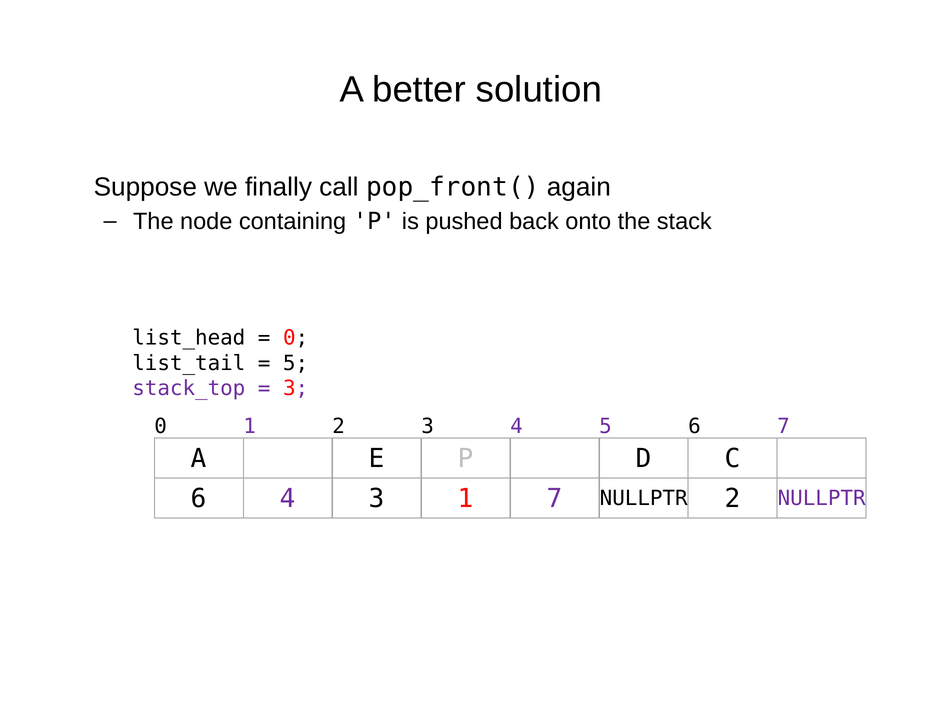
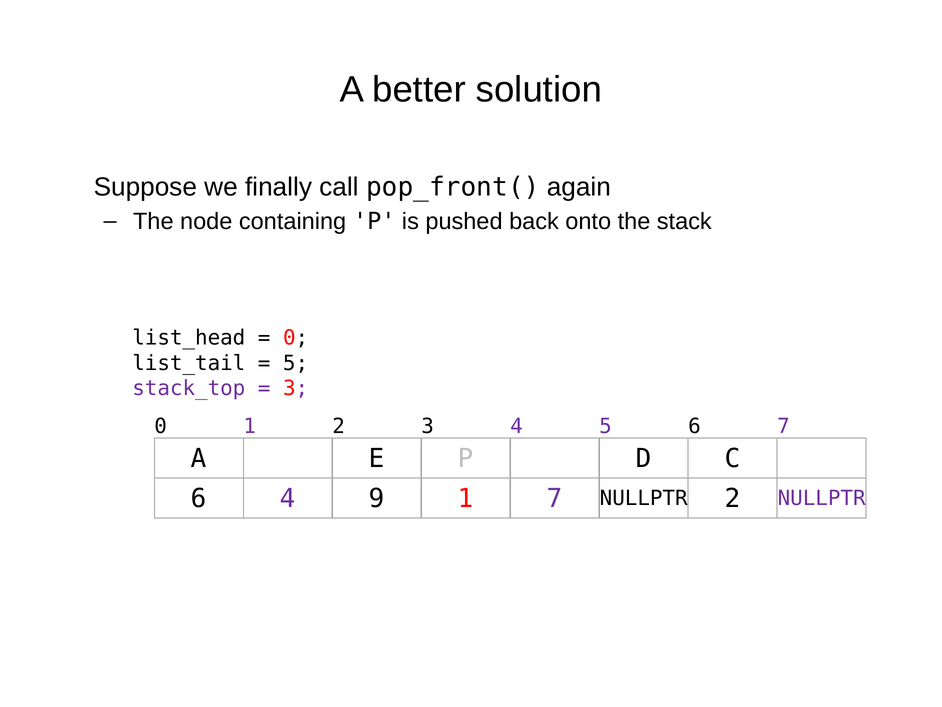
4 3: 3 -> 9 (377, 498)
